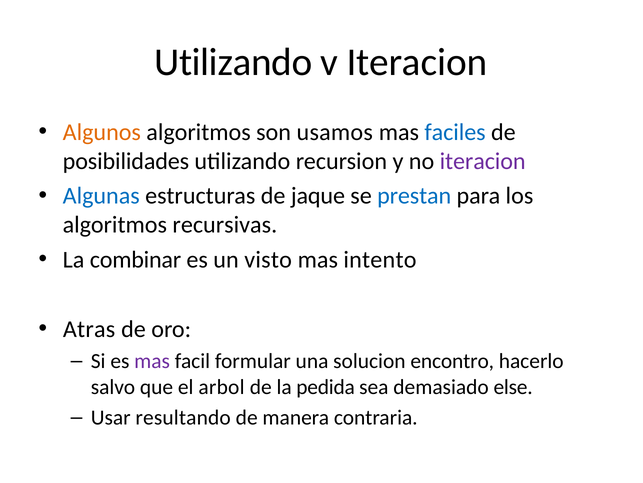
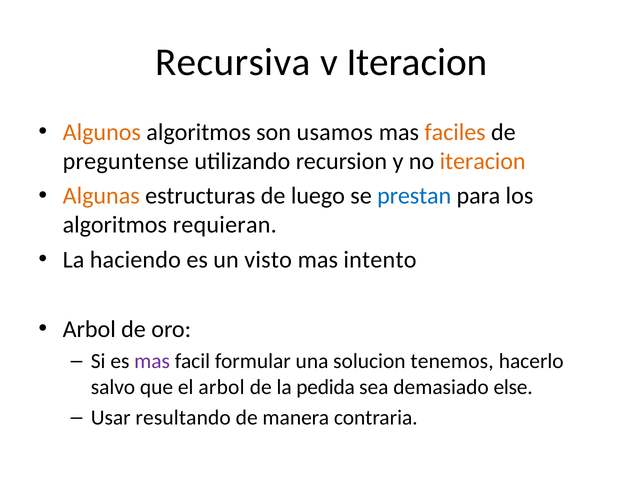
Utilizando: Utilizando -> Recursiva (233, 62)
faciles colour: blue -> orange (455, 132)
posibilidades: posibilidades -> preguntense (126, 161)
iteracion colour: purple -> orange (483, 161)
Algunas colour: blue -> orange (101, 196)
jaque: jaque -> luego (318, 196)
recursivas: recursivas -> requieran (225, 225)
combinar: combinar -> haciendo (135, 259)
Atras: Atras -> Arbol (89, 329)
encontro: encontro -> tenemos (452, 361)
